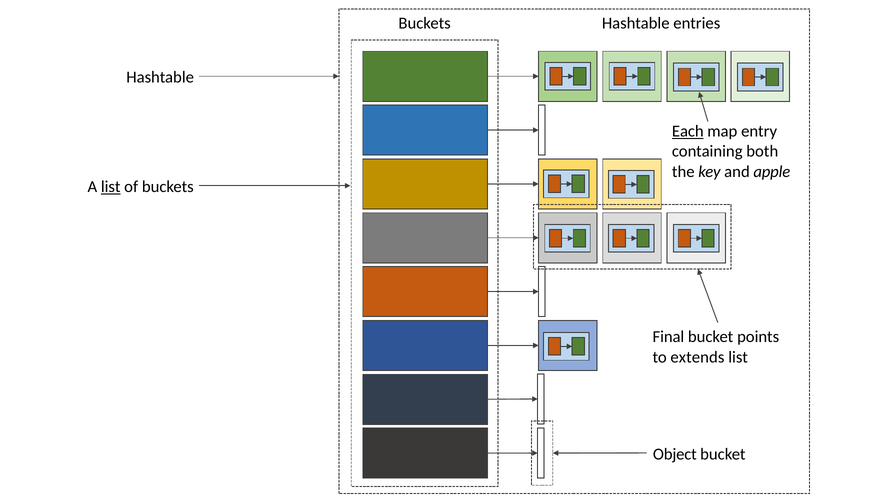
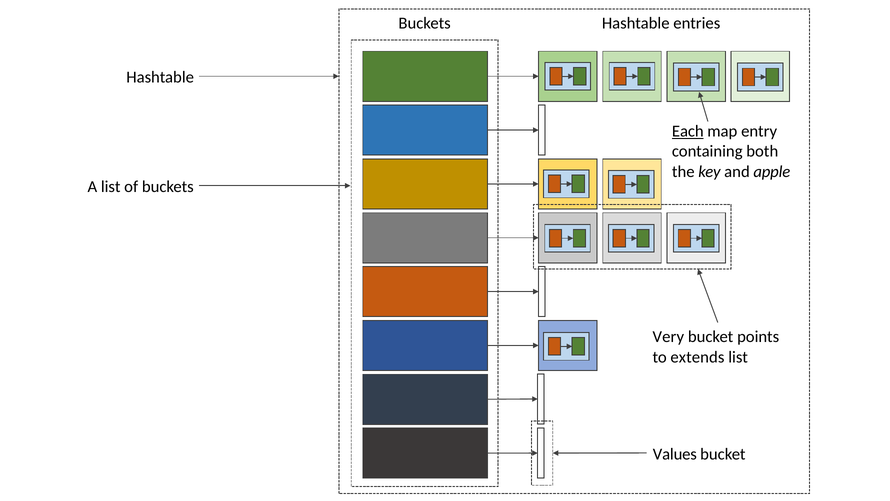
list underline: present -> none (111, 187)
Final: Final -> Very (668, 337)
Object: Object -> Values (675, 454)
